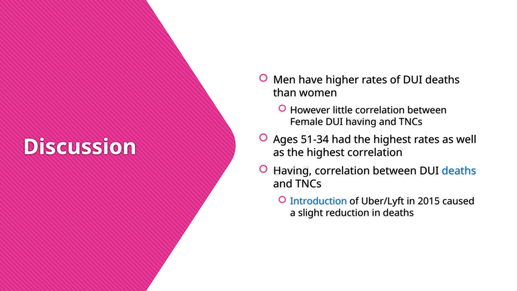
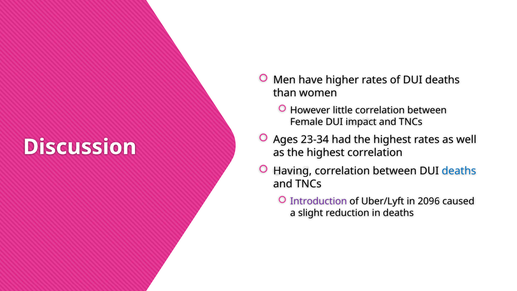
DUI having: having -> impact (361, 122)
51-34: 51-34 -> 23-34 (315, 140)
Introduction colour: blue -> purple (319, 201)
2015: 2015 -> 2096 (429, 201)
